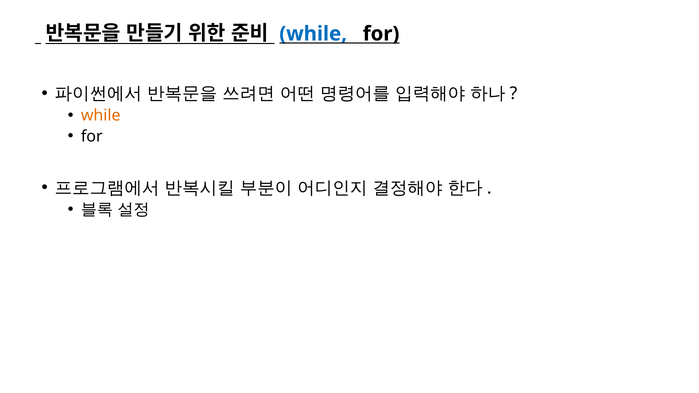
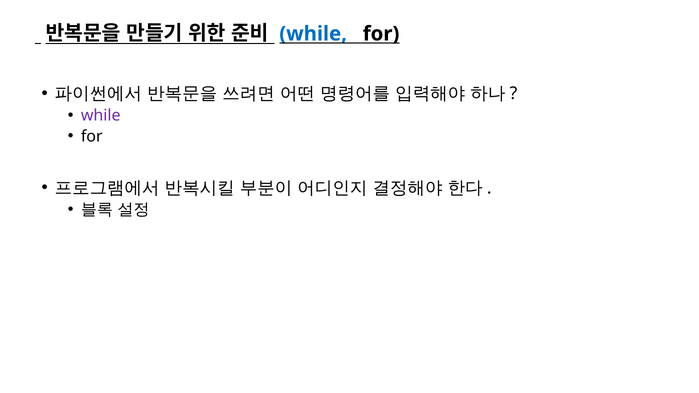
while colour: orange -> purple (101, 115)
